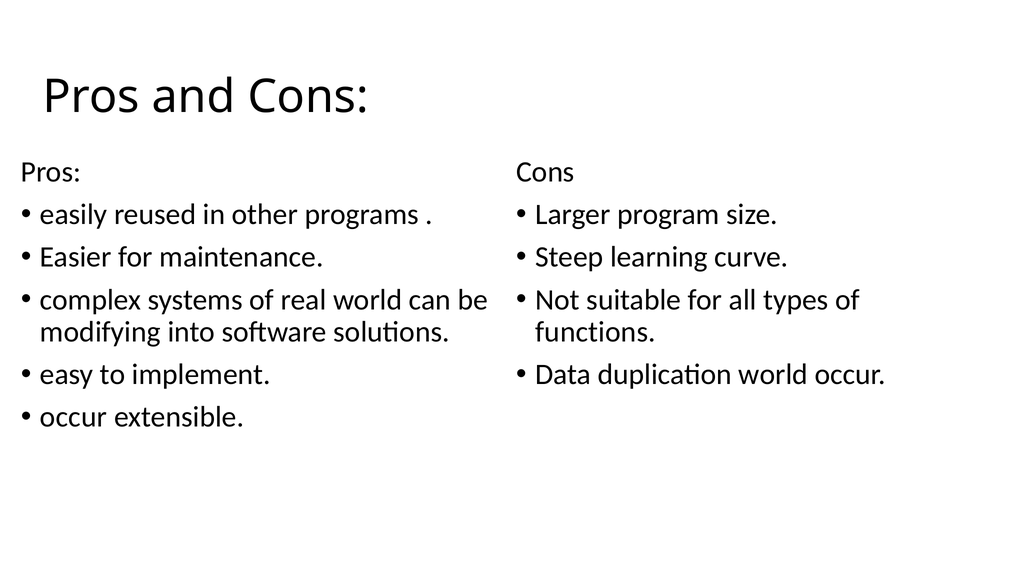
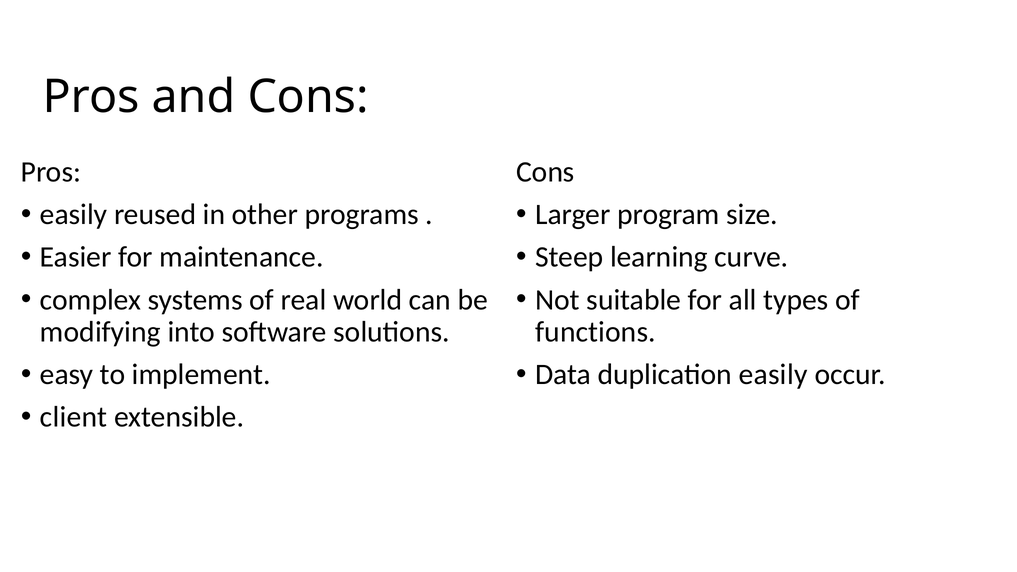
duplication world: world -> easily (773, 375)
occur: occur -> client (74, 417)
